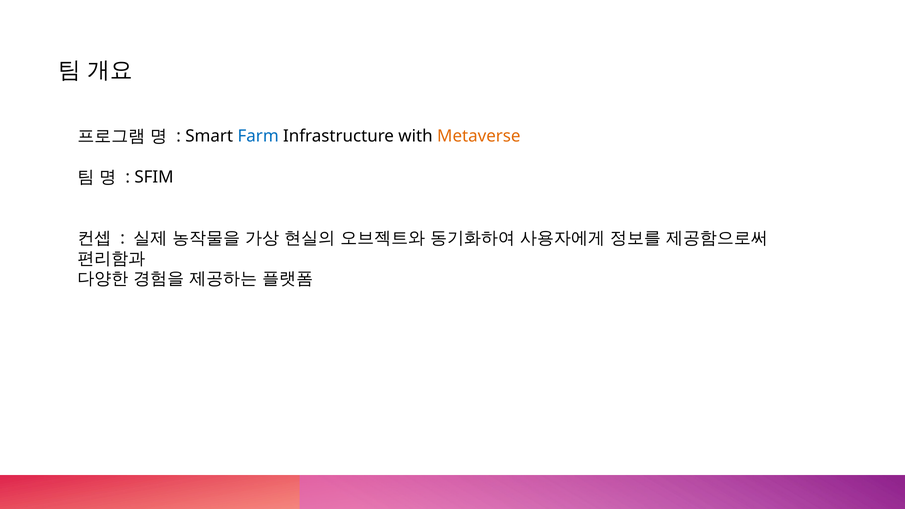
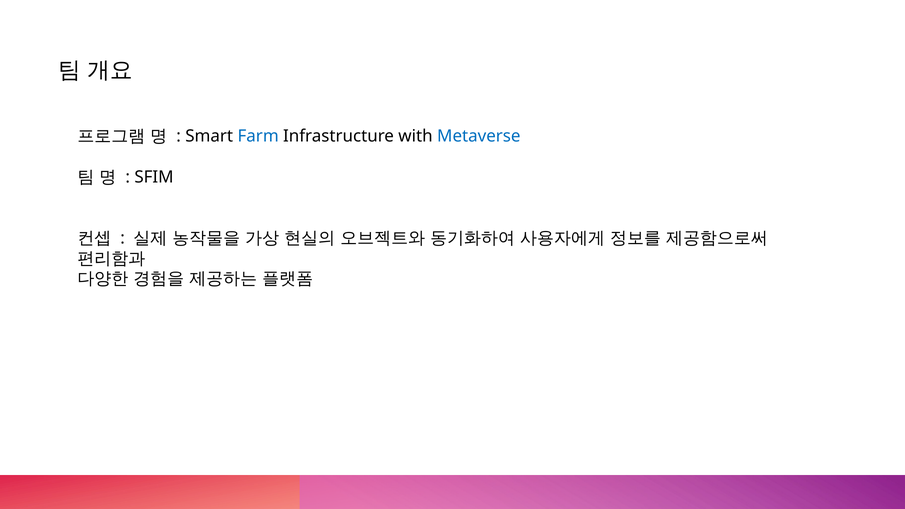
Metaverse colour: orange -> blue (479, 136)
